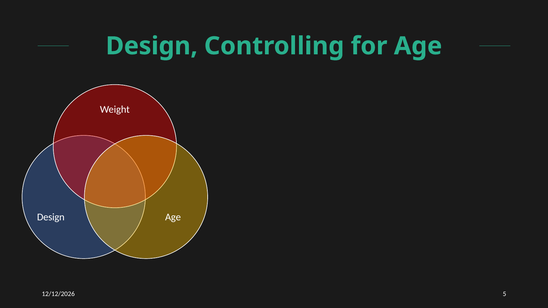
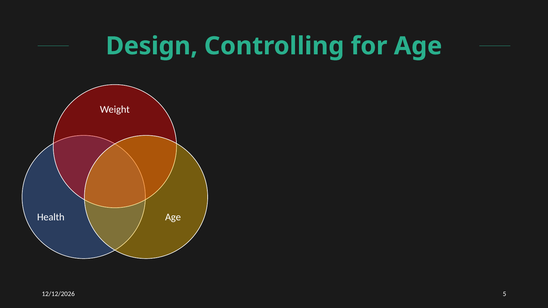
Design: Design -> Health (51, 217)
